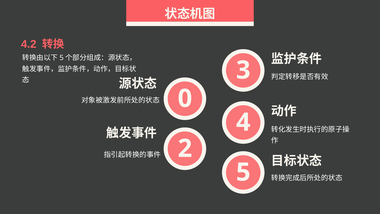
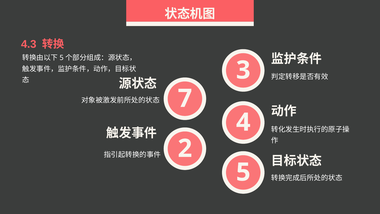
4.2: 4.2 -> 4.3 (29, 44)
0: 0 -> 7 (185, 98)
